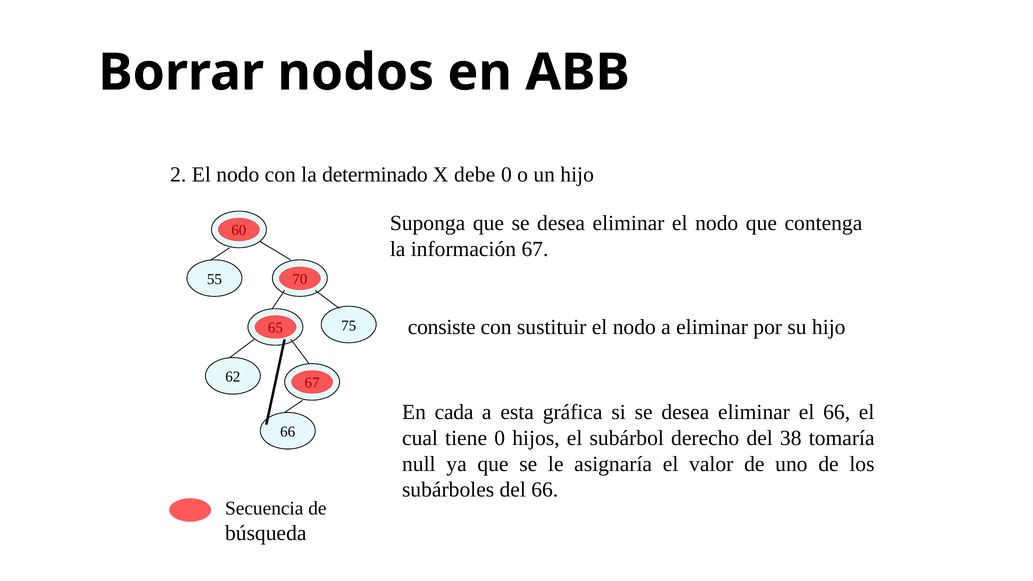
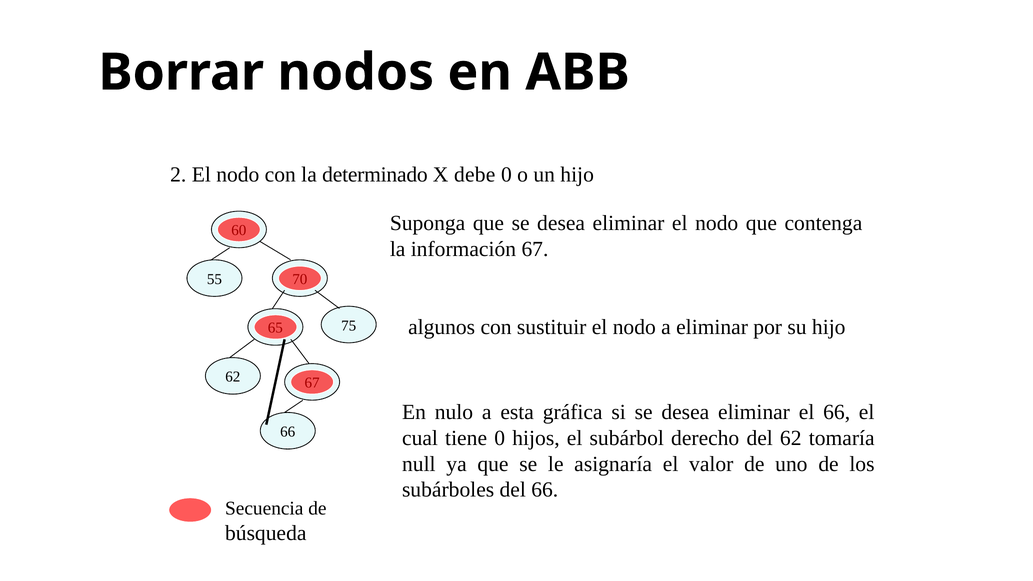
consiste: consiste -> algunos (442, 327)
cada: cada -> nulo (454, 413)
del 38: 38 -> 62 (791, 438)
